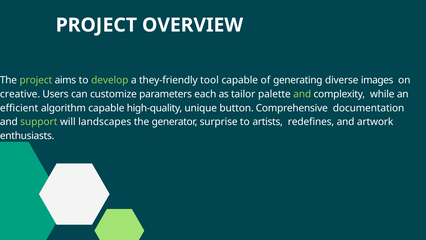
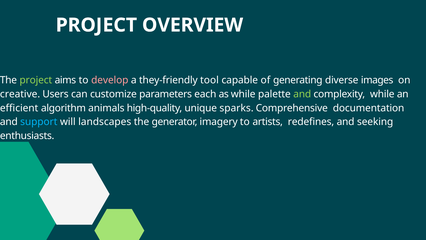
develop colour: light green -> pink (110, 80)
as tailor: tailor -> while (243, 94)
algorithm capable: capable -> animals (106, 108)
button: button -> sparks (237, 108)
support colour: light green -> light blue (39, 122)
surprise: surprise -> imagery (219, 122)
artwork: artwork -> seeking (375, 122)
